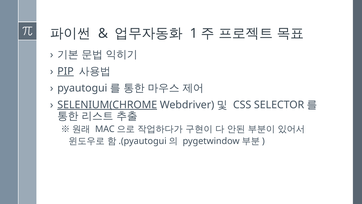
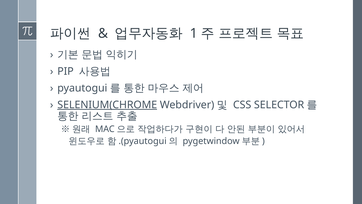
PIP underline: present -> none (66, 71)
